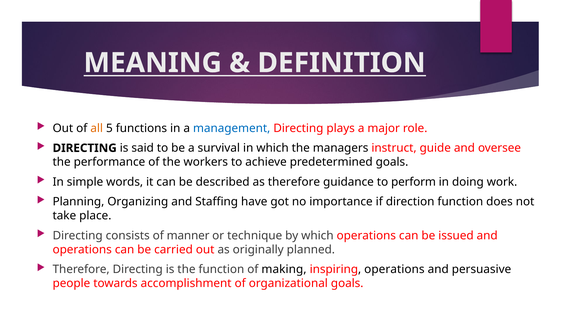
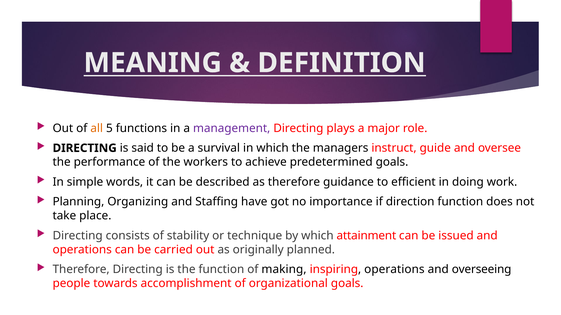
management colour: blue -> purple (232, 128)
perform: perform -> efficient (413, 182)
manner: manner -> stability (188, 236)
which operations: operations -> attainment (366, 236)
persuasive: persuasive -> overseeing (482, 270)
